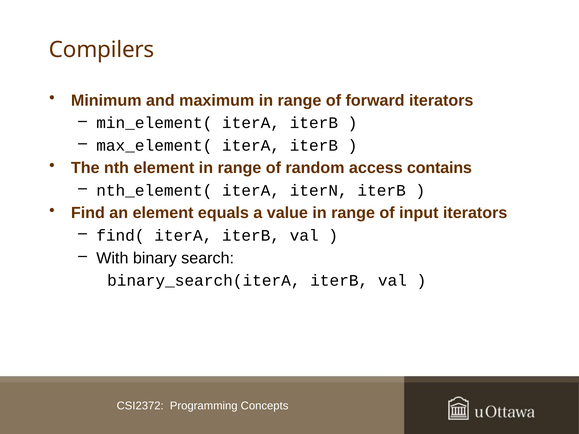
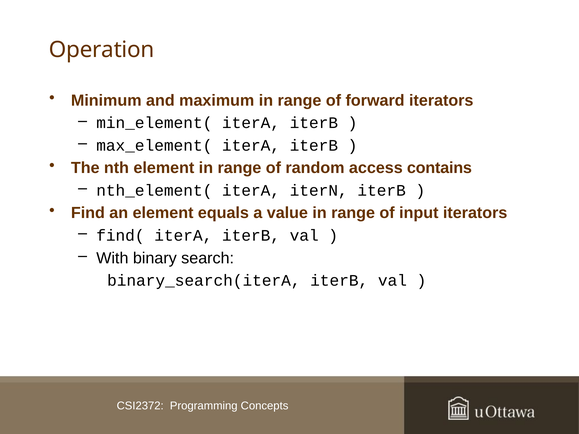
Compilers: Compilers -> Operation (102, 50)
